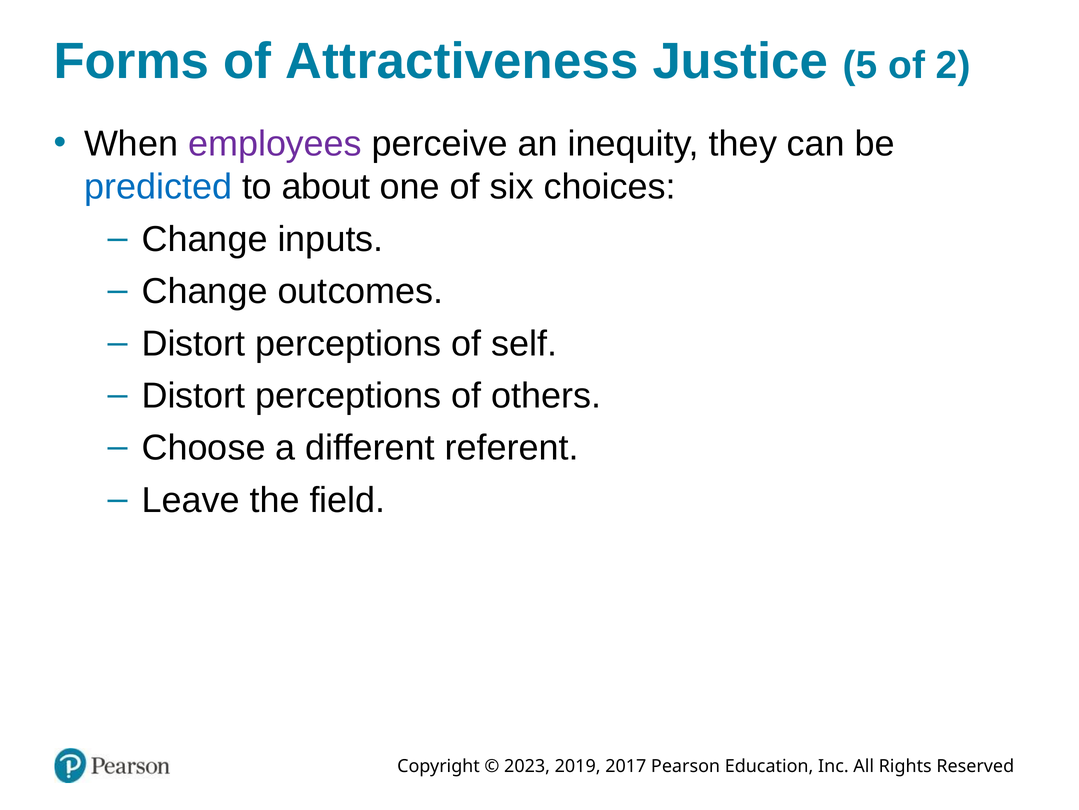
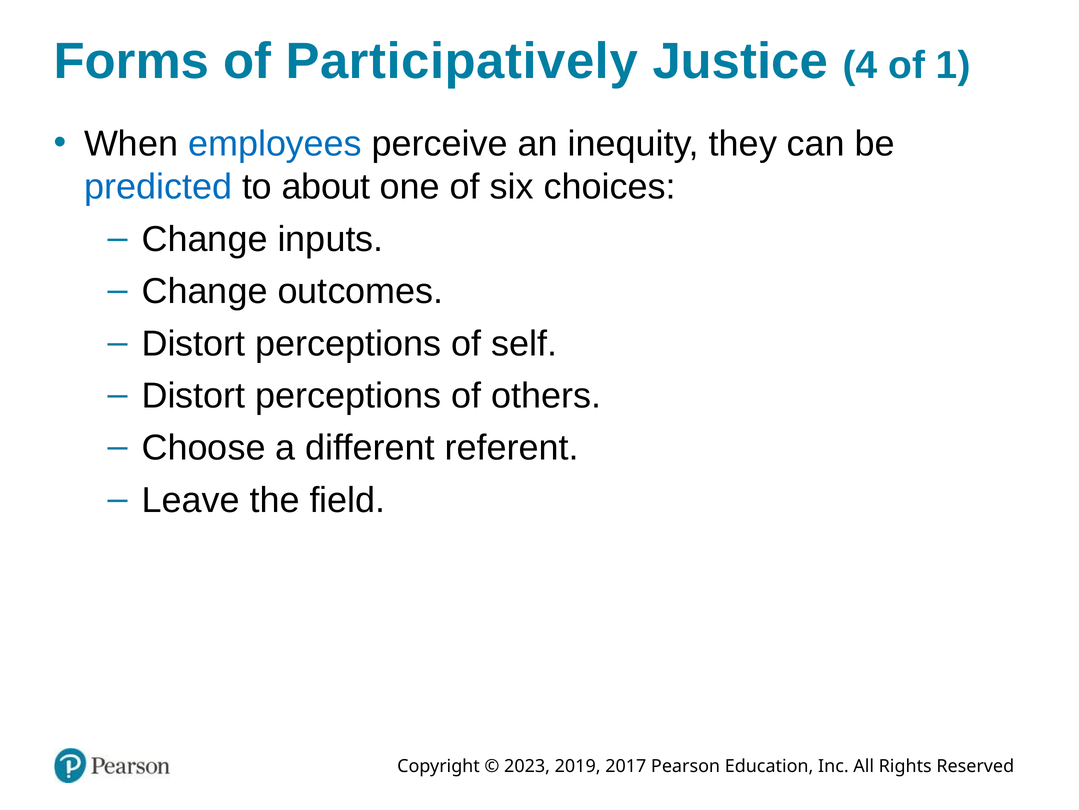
Attractiveness: Attractiveness -> Participatively (462, 62)
5: 5 -> 4 (860, 65)
2: 2 -> 1 (953, 65)
employees colour: purple -> blue (275, 144)
